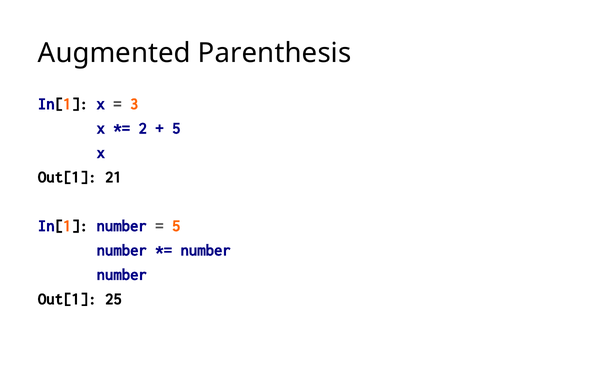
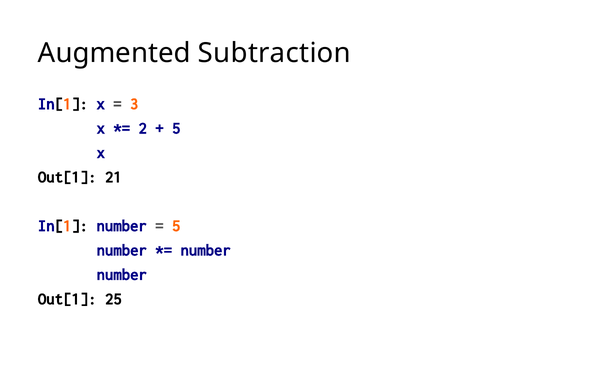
Parenthesis: Parenthesis -> Subtraction (274, 53)
